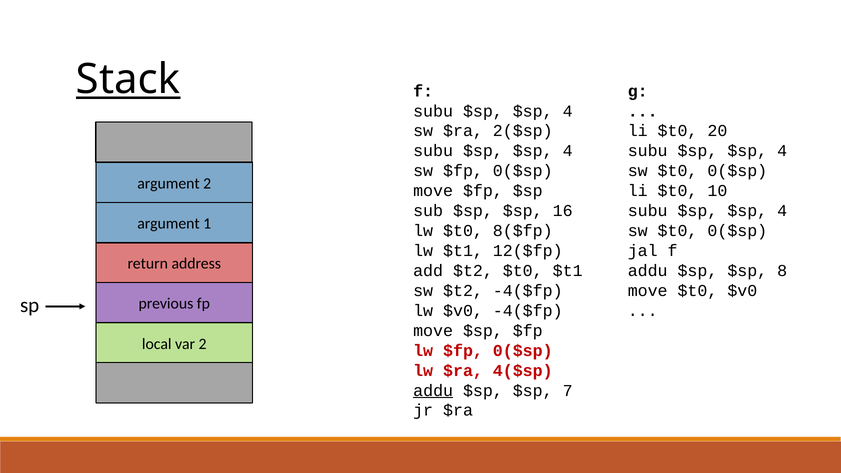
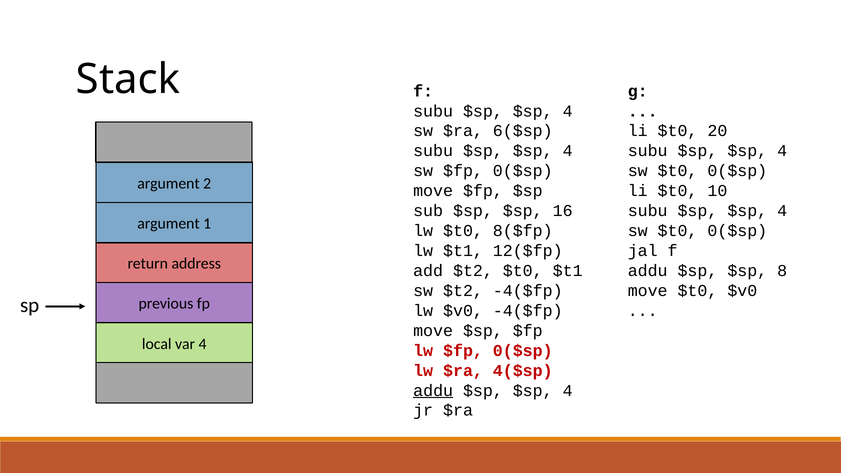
Stack underline: present -> none (128, 79)
2($sp: 2($sp -> 6($sp (523, 131)
var 2: 2 -> 4 (203, 344)
7: 7 -> 4 (568, 391)
